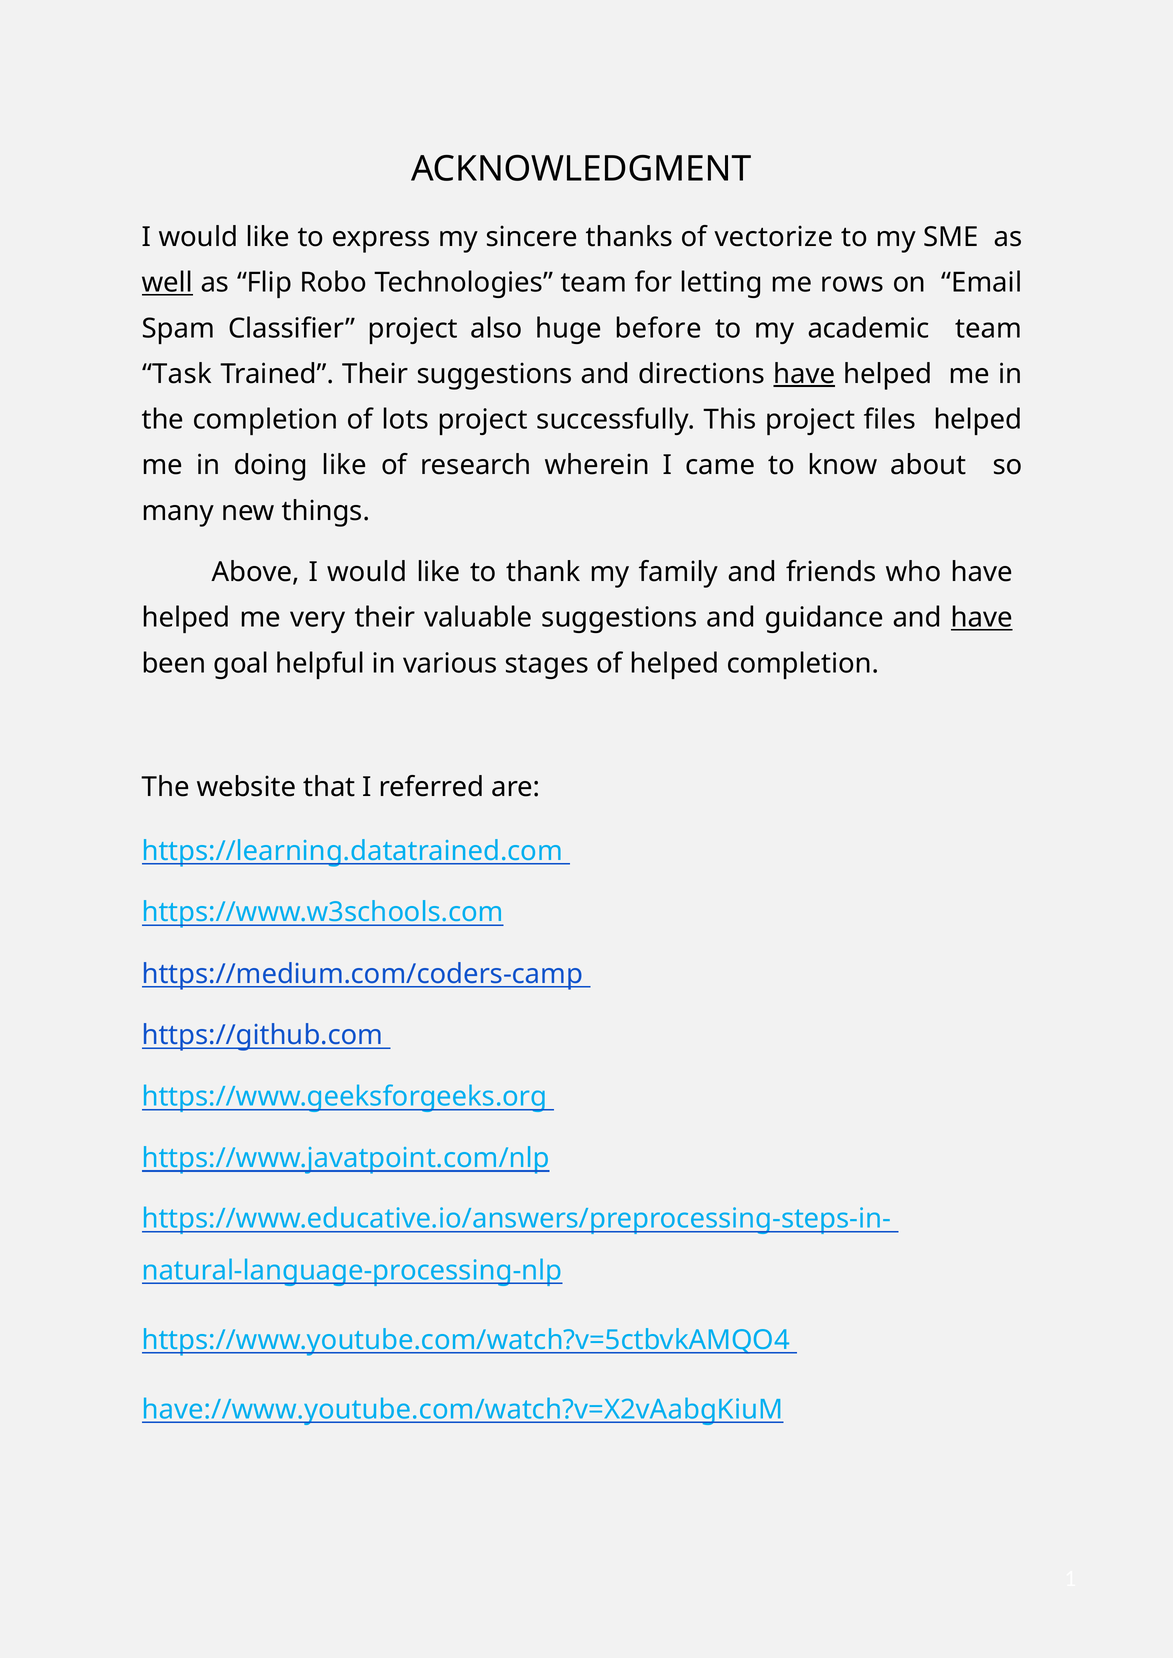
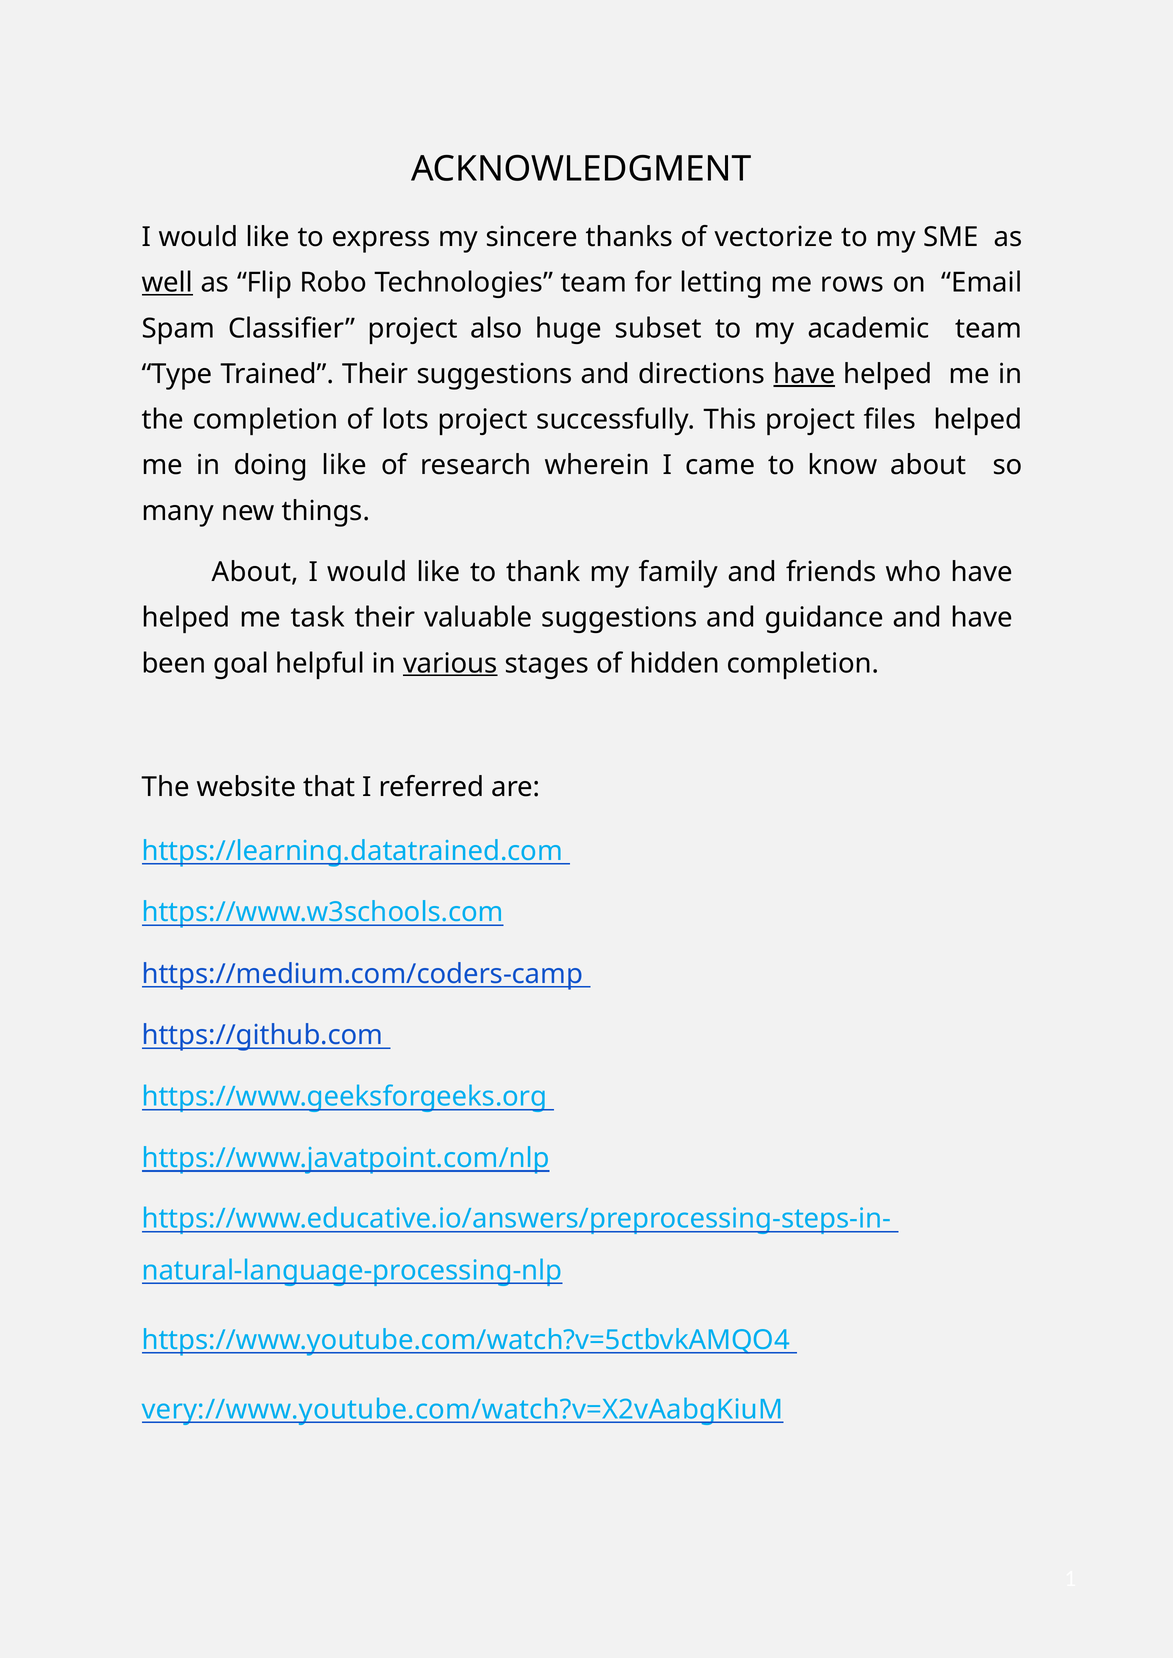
before: before -> subset (658, 328)
Task: Task -> Type (177, 374)
Above: Above -> About (255, 572)
very: very -> task (318, 618)
have underline: present -> none (982, 618)
various underline: none -> present (450, 664)
of helped: helped -> hidden (675, 664)
have://www.youtube.com/watch?v=X2vAabgKiuM: have://www.youtube.com/watch?v=X2vAabgKiuM -> very://www.youtube.com/watch?v=X2vAabgKiuM (462, 1410)
